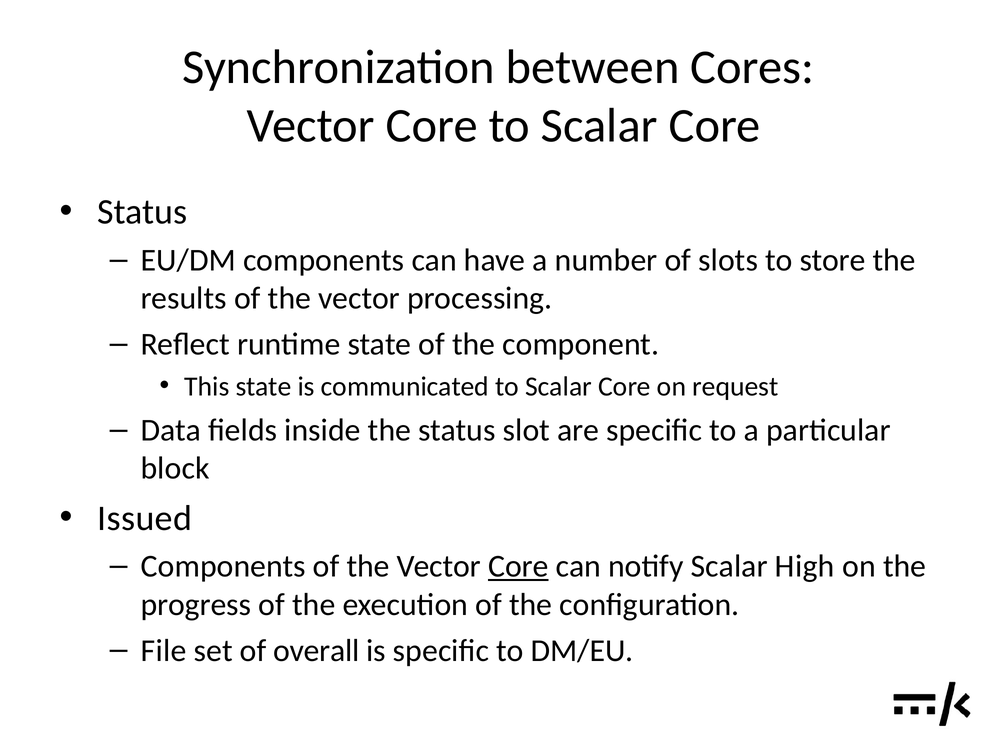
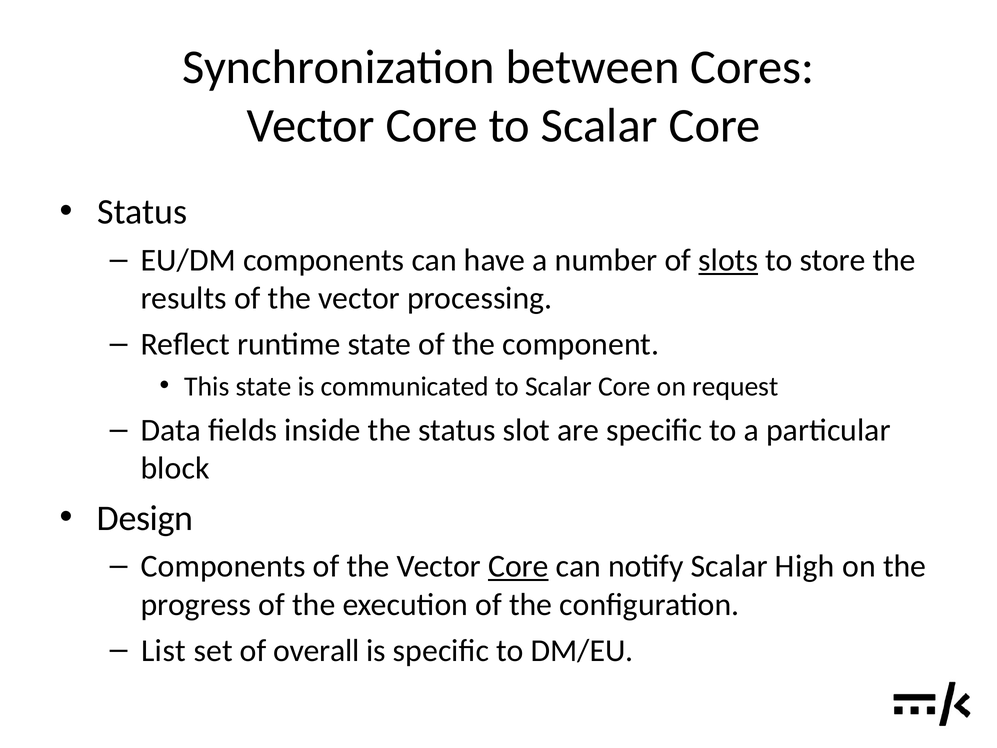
slots underline: none -> present (728, 260)
Issued: Issued -> Design (145, 518)
File: File -> List (164, 650)
